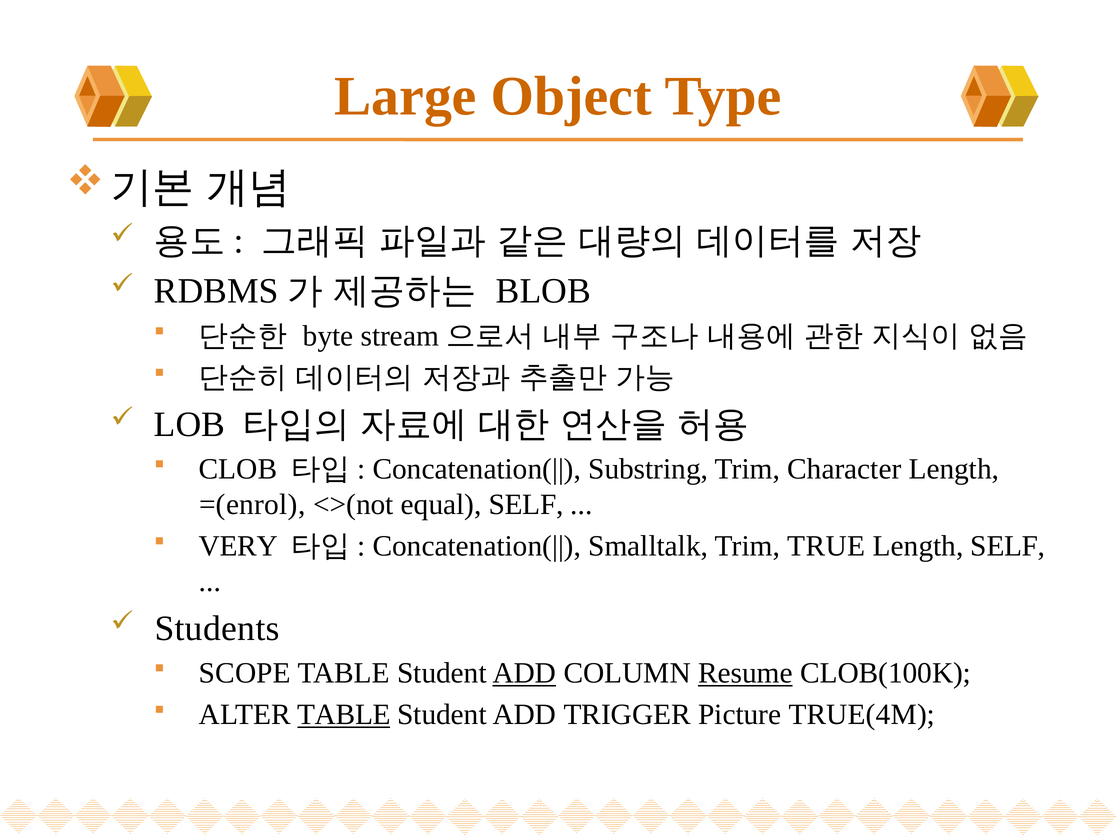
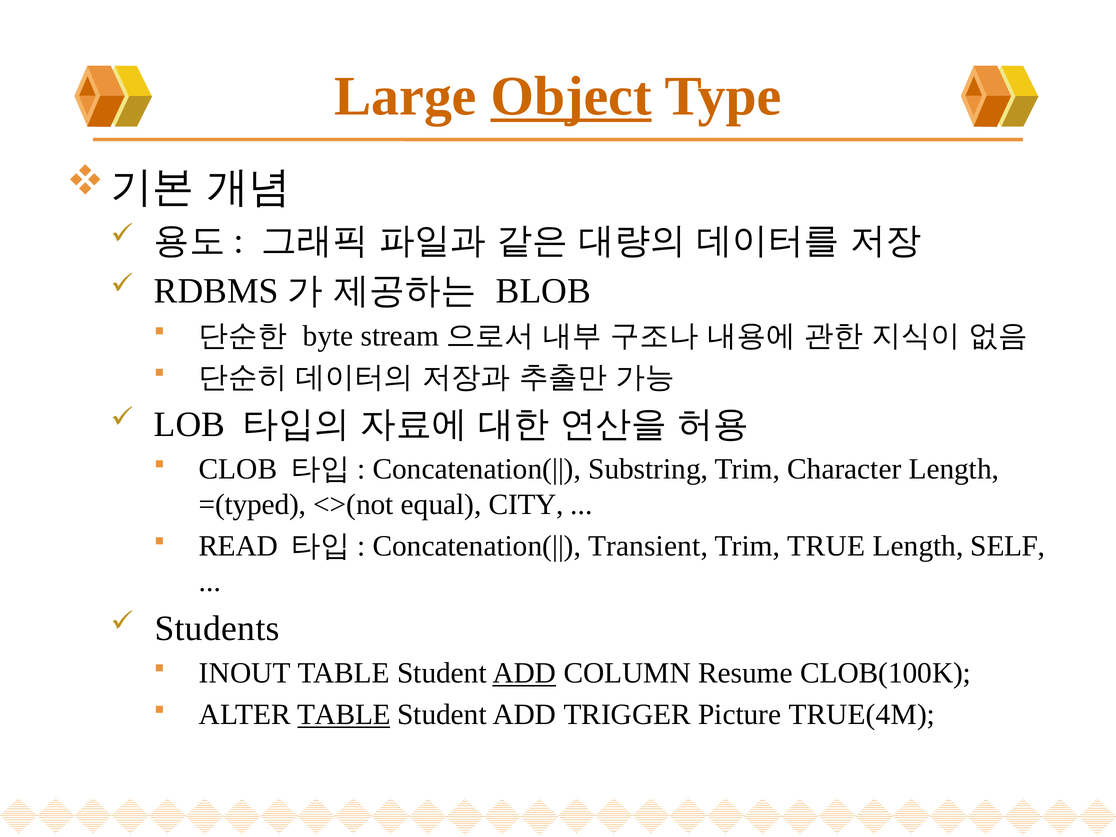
Object underline: none -> present (571, 96)
=(enrol: =(enrol -> =(typed (252, 505)
equal SELF: SELF -> CITY (526, 505)
VERY: VERY -> READ (238, 546)
Smalltalk: Smalltalk -> Transient (648, 546)
SCOPE: SCOPE -> INOUT (245, 673)
Resume underline: present -> none (745, 673)
